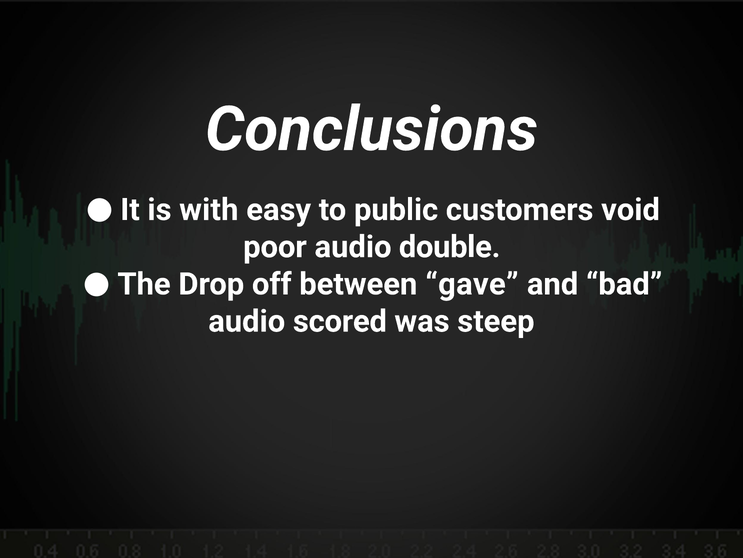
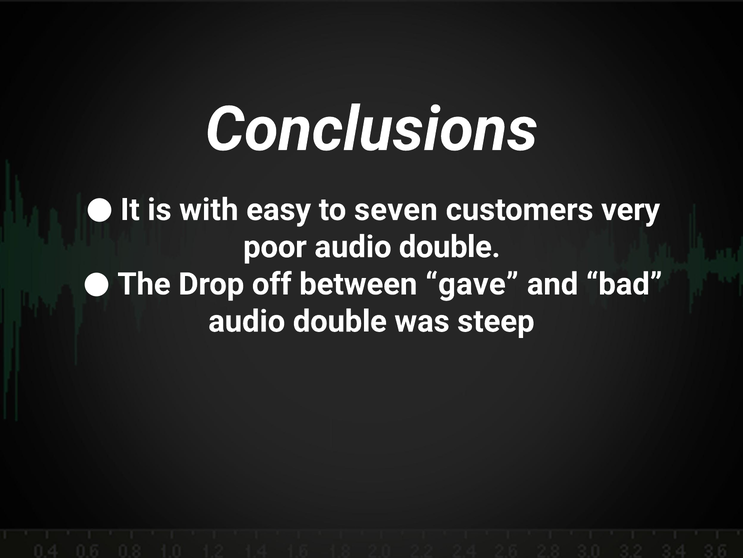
public: public -> seven (396, 210)
void: void -> very (631, 210)
scored: scored -> double (340, 321)
